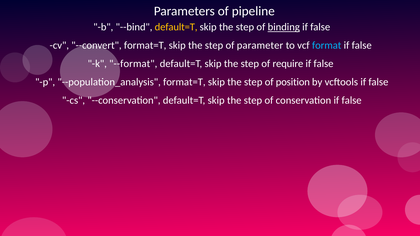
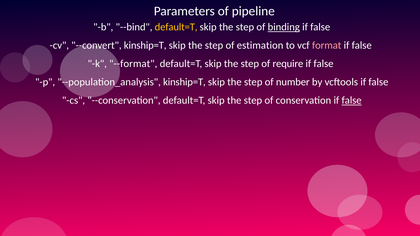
--convert format=T: format=T -> kinship=T (145, 45)
parameter: parameter -> estimation (260, 45)
format colour: light blue -> pink (327, 45)
--population_analysis format=T: format=T -> kinship=T (184, 82)
position: position -> number (293, 82)
false underline: none -> present (352, 100)
